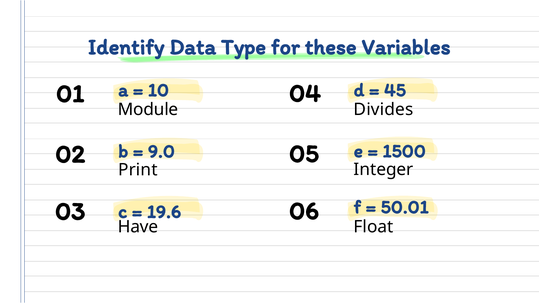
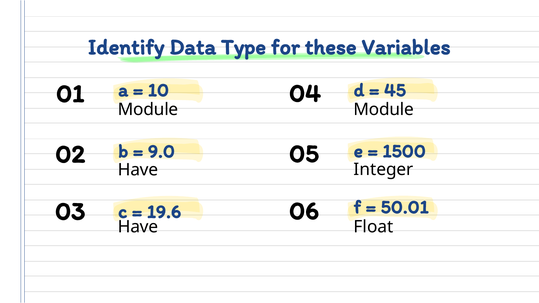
Divides: Divides -> Module (384, 110)
Print: Print -> Have (138, 170)
